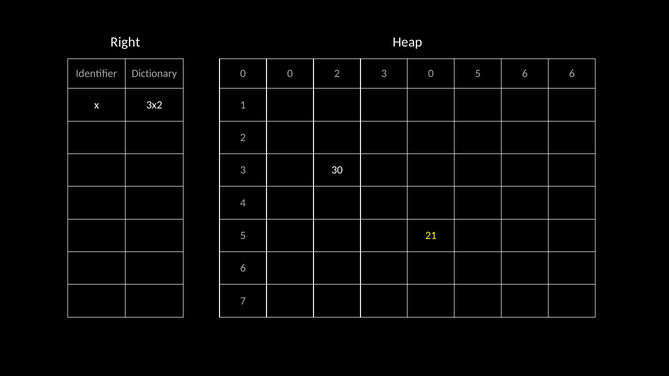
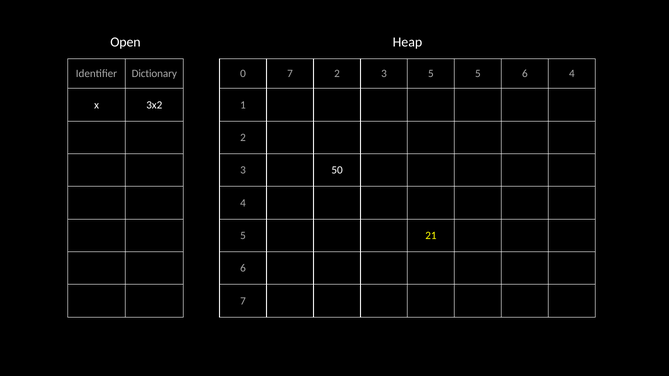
Right: Right -> Open (125, 42)
0 0: 0 -> 7 (290, 74)
3 0: 0 -> 5 (431, 74)
6 6: 6 -> 4 (572, 74)
30: 30 -> 50 (337, 170)
